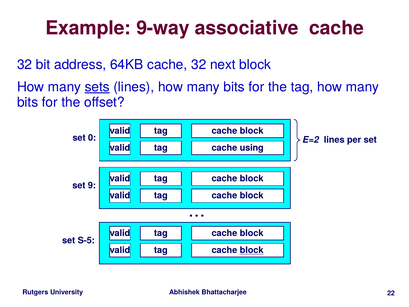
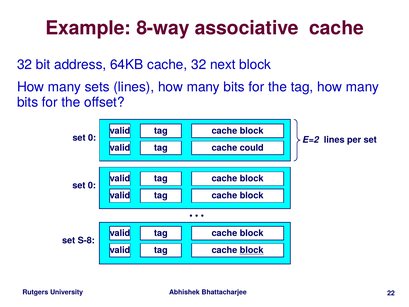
9-way: 9-way -> 8-way (163, 28)
sets underline: present -> none (97, 87)
using: using -> could (252, 148)
9: 9 -> 0 (92, 185)
S-5: S-5 -> S-8 (86, 240)
